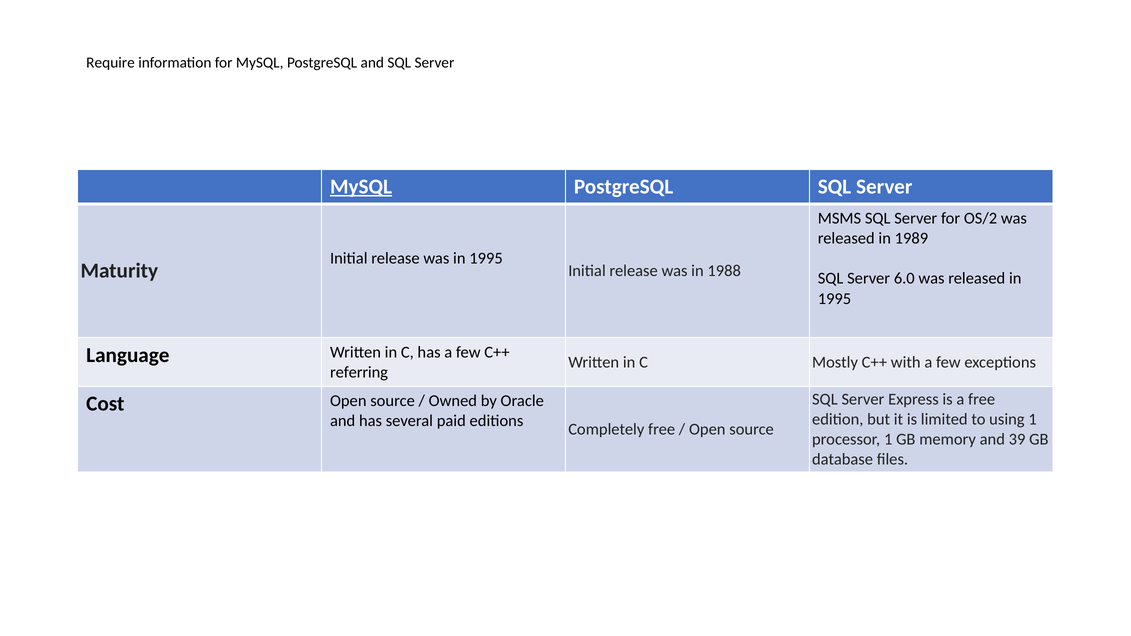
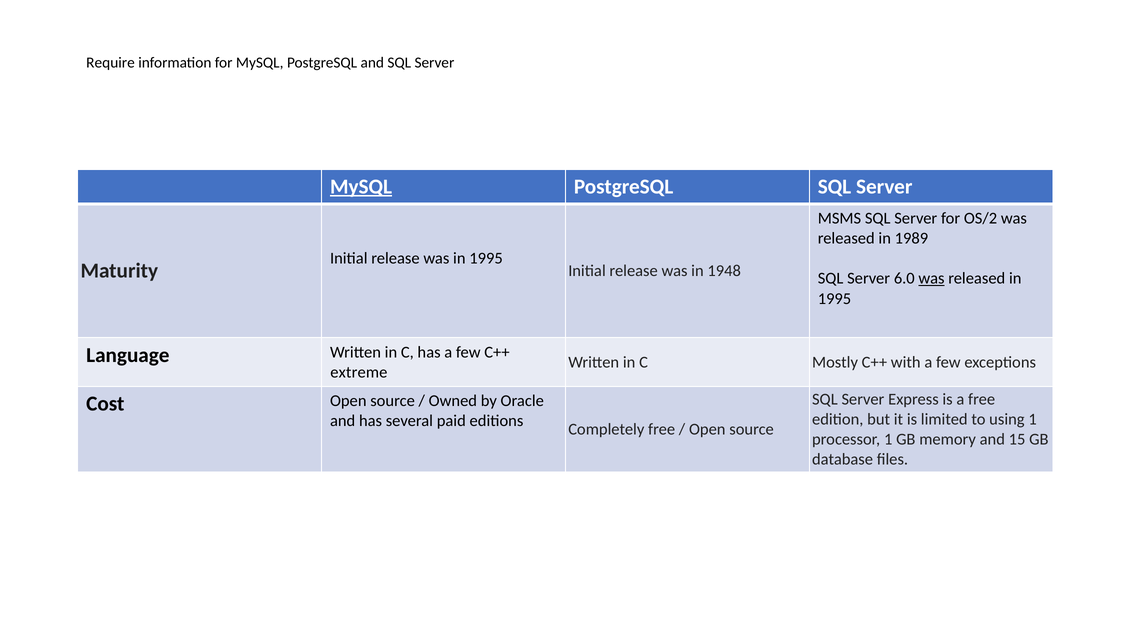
1988: 1988 -> 1948 (724, 271)
was underline: none -> present (932, 279)
referring: referring -> extreme (359, 372)
39: 39 -> 15 (1017, 440)
